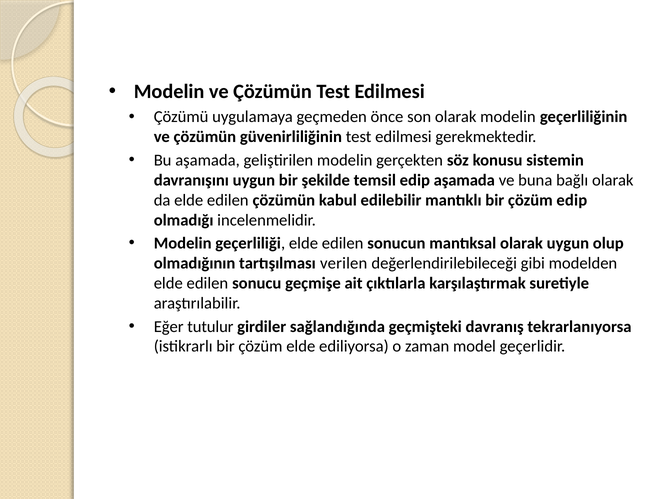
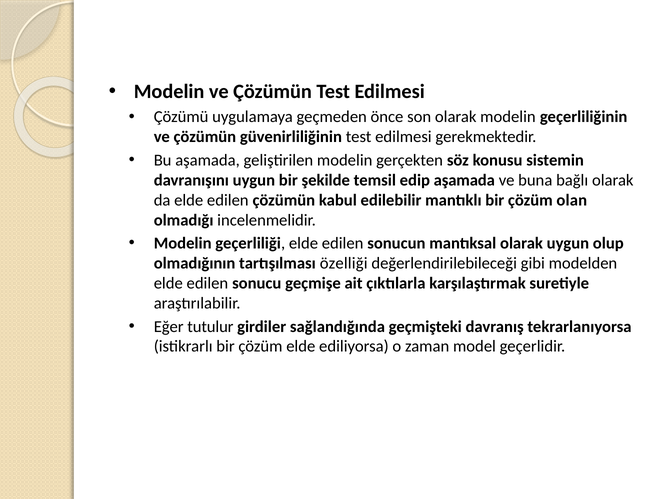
çözüm edip: edip -> olan (572, 200)
verilen: verilen -> özelliği (344, 264)
